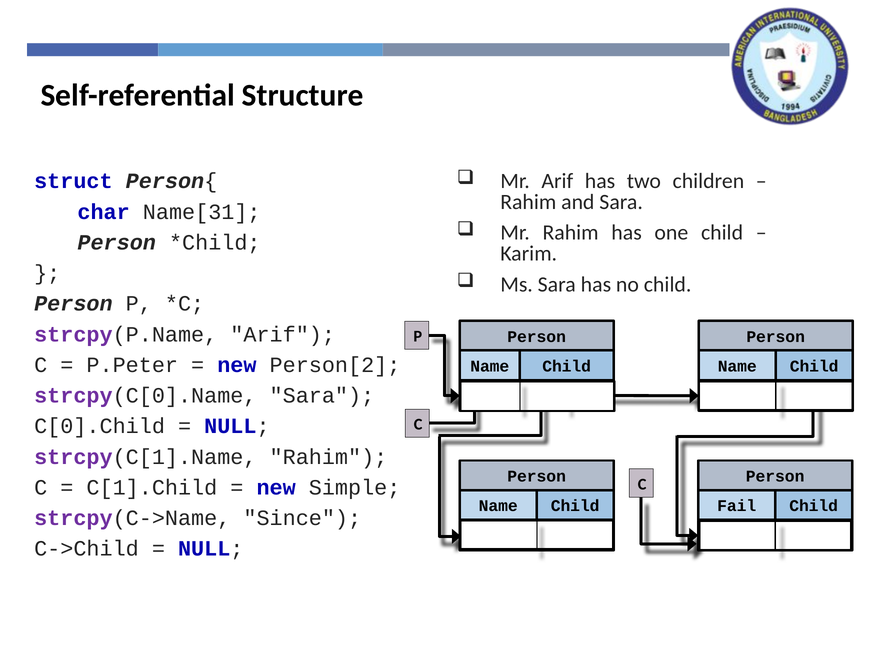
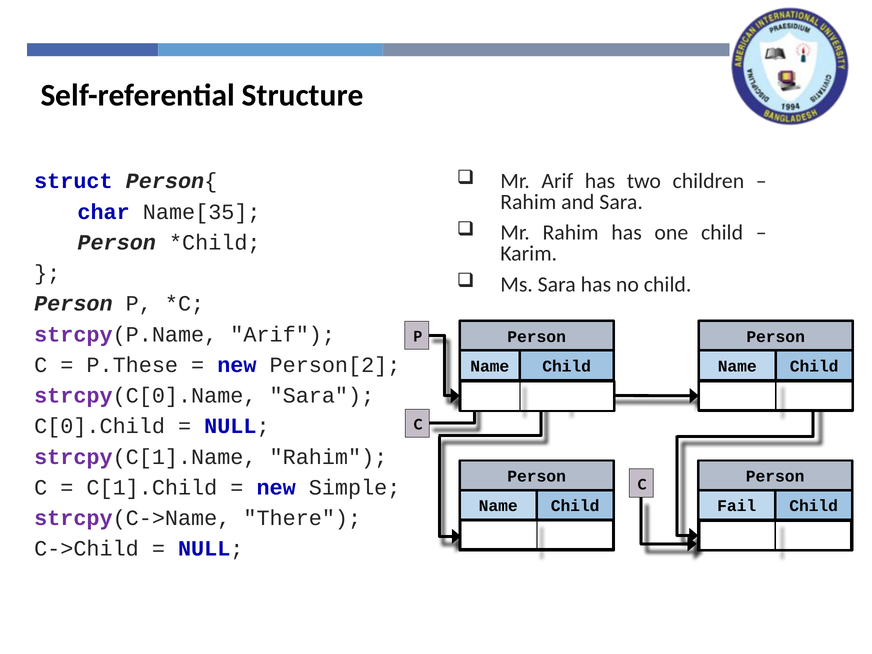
Name[31: Name[31 -> Name[35 (202, 212)
P.Peter: P.Peter -> P.These (132, 365)
Since: Since -> There (302, 518)
